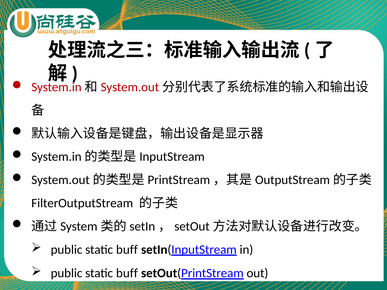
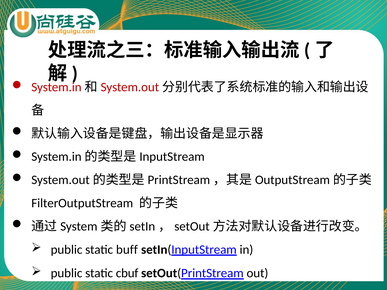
buff: buff -> cbuf (127, 273)
